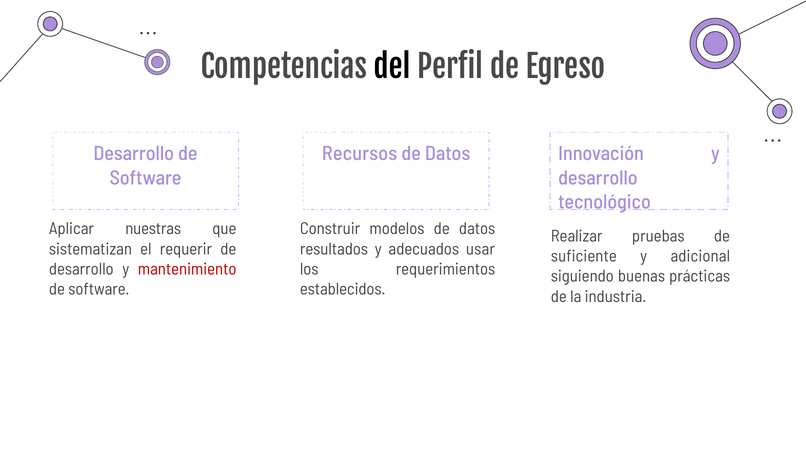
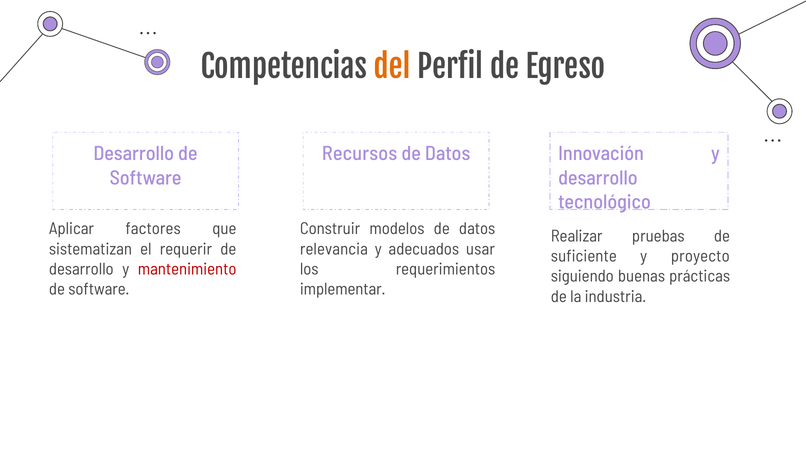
del colour: black -> orange (392, 68)
nuestras: nuestras -> factores (153, 229)
resultados: resultados -> relevancia (334, 249)
adicional: adicional -> proyecto (700, 256)
establecidos: establecidos -> implementar (343, 290)
